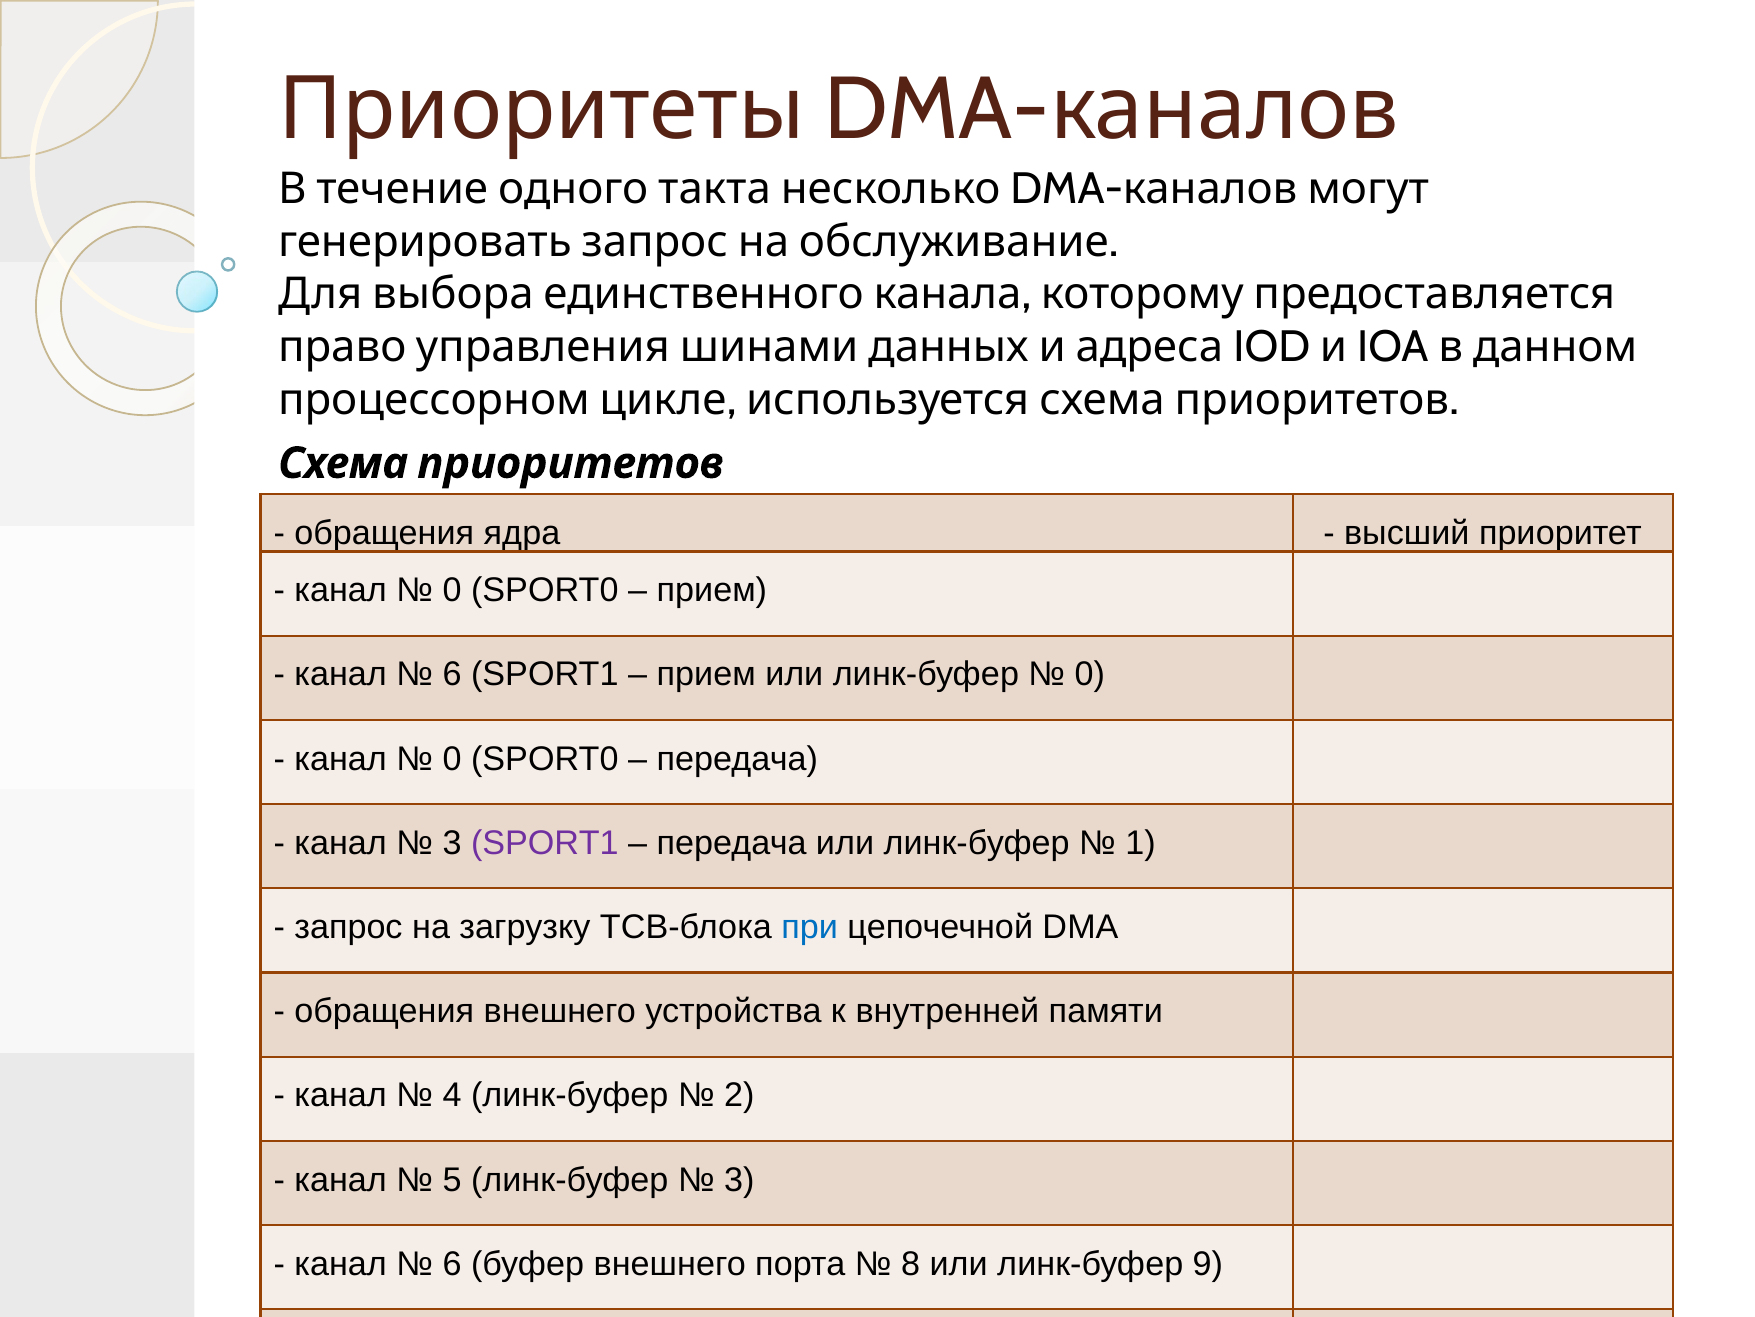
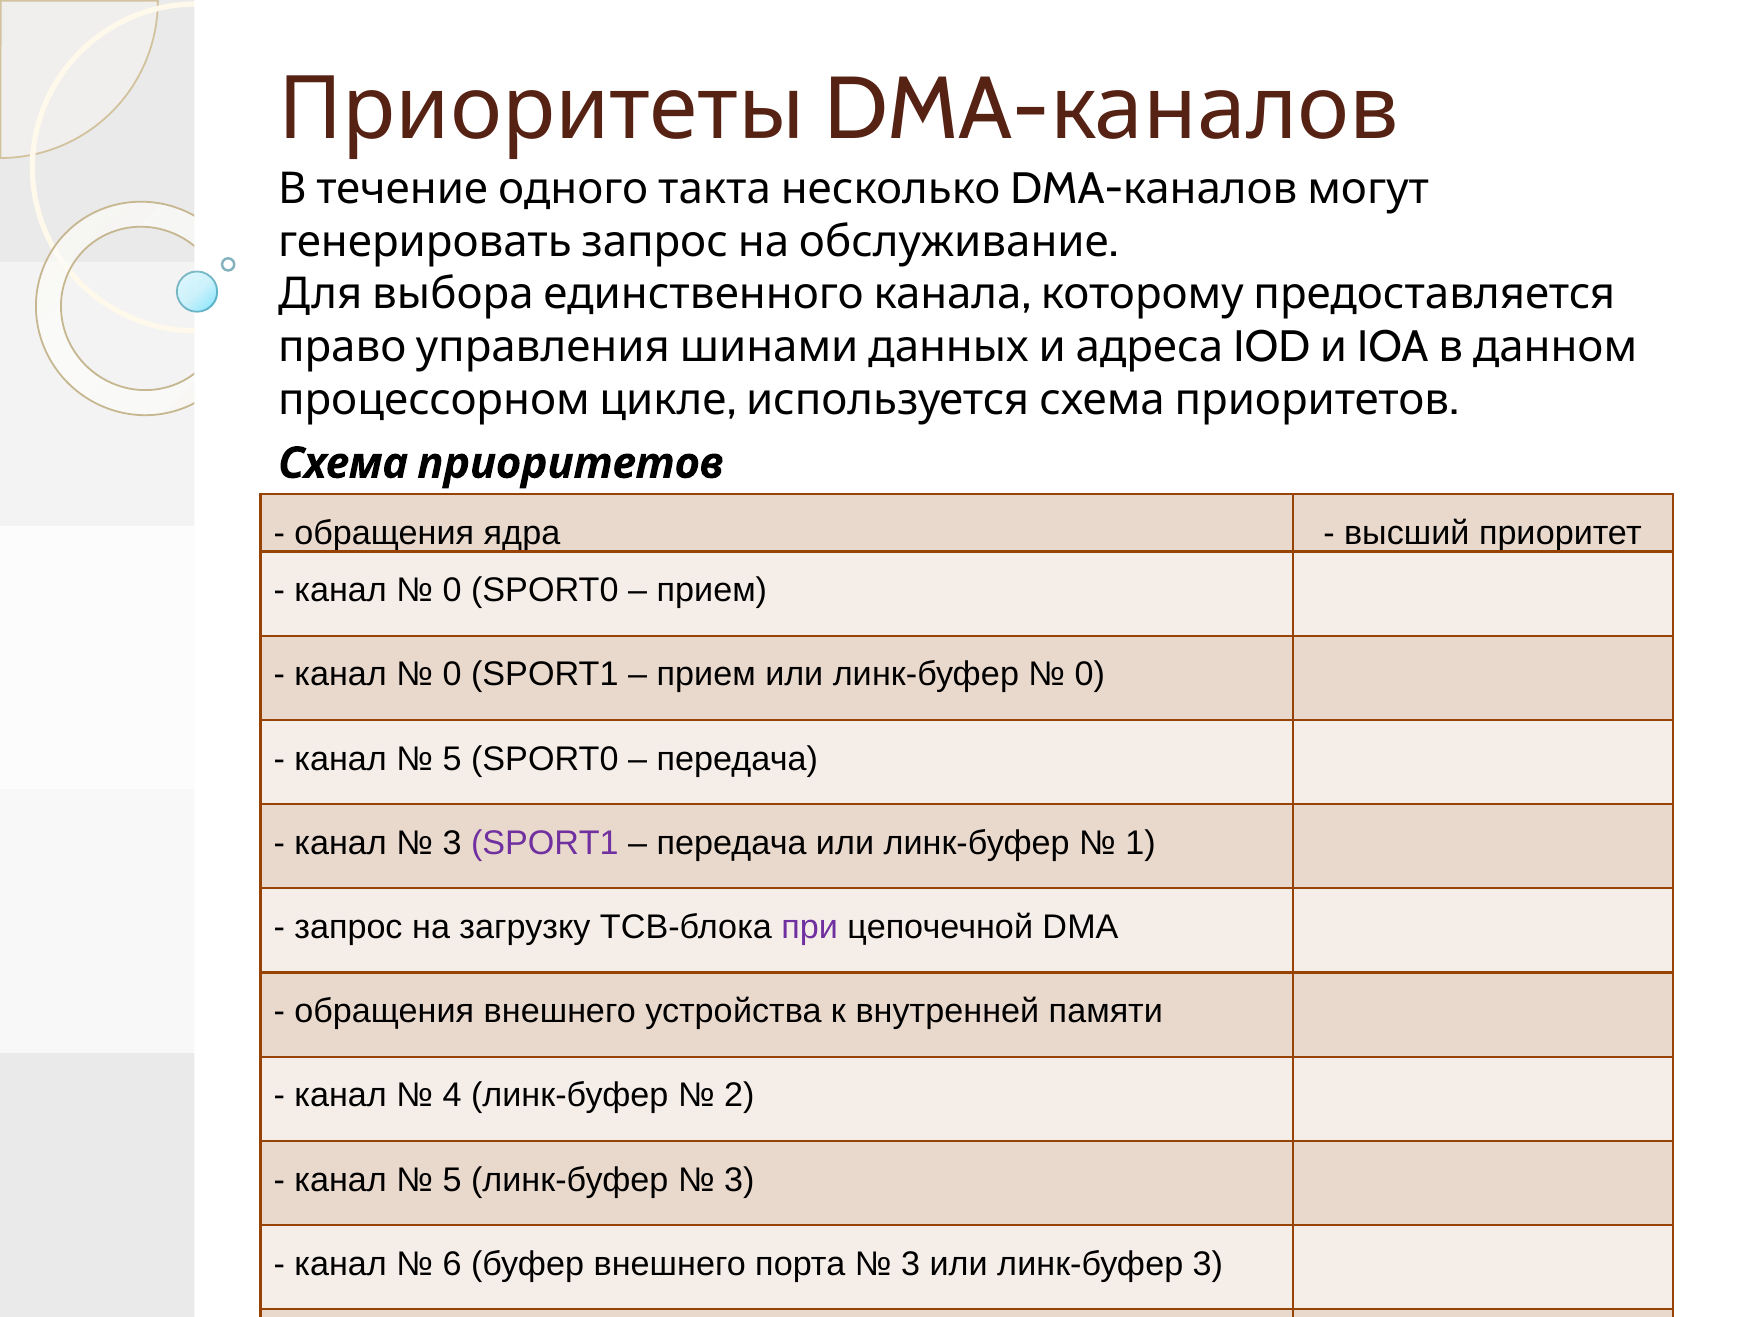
6: 6 -> 0 (452, 674)
0: 0 -> 5 (452, 758)
при colour: blue -> purple (810, 927)
8: 8 -> 3 (910, 1263)
линк-буфер 9: 9 -> 3 (1208, 1263)
